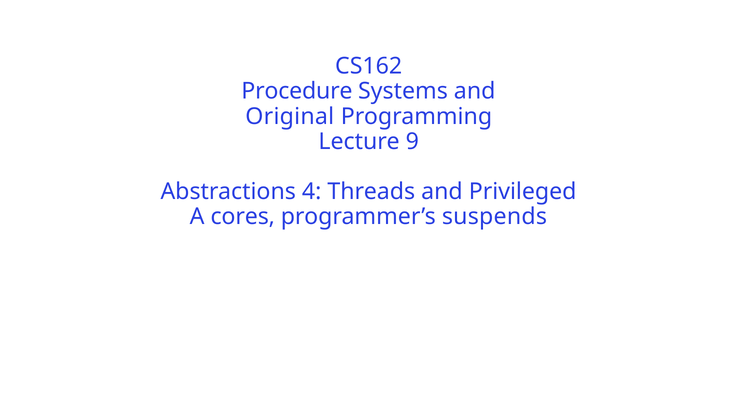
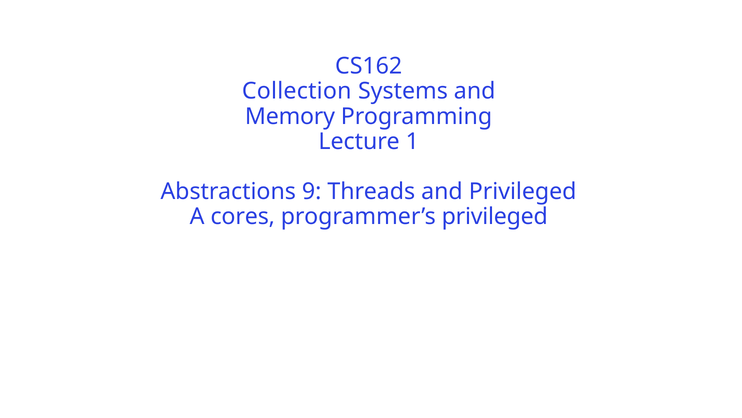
Procedure: Procedure -> Collection (297, 91)
Original: Original -> Memory (290, 116)
9: 9 -> 1 (412, 141)
4: 4 -> 9 (312, 191)
programmer’s suspends: suspends -> privileged (495, 216)
